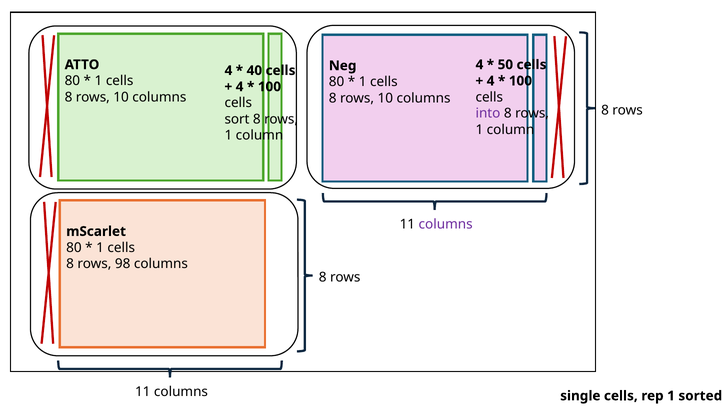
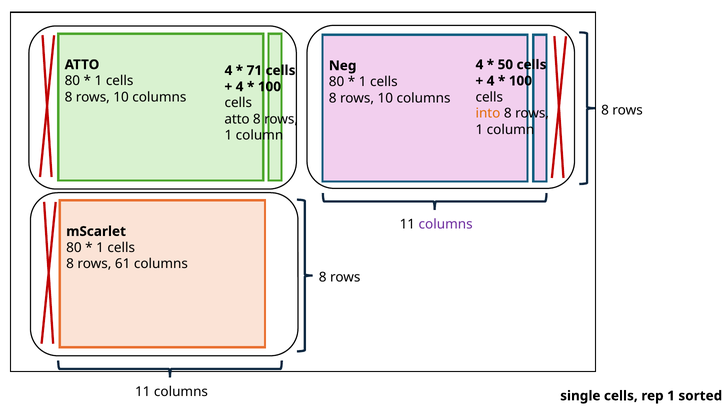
40: 40 -> 71 (254, 71)
into colour: purple -> orange (488, 113)
sort: sort -> atto (237, 119)
98: 98 -> 61 (123, 264)
